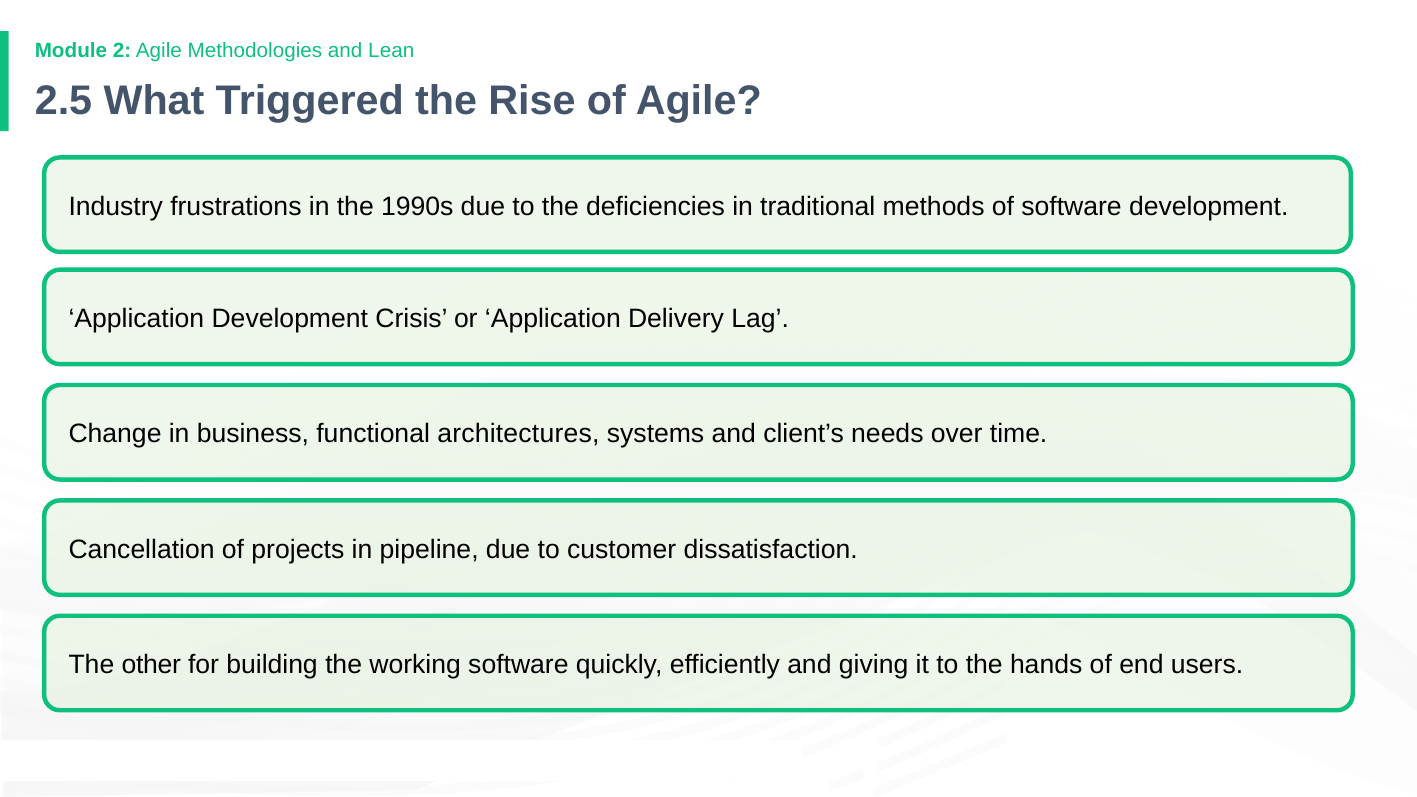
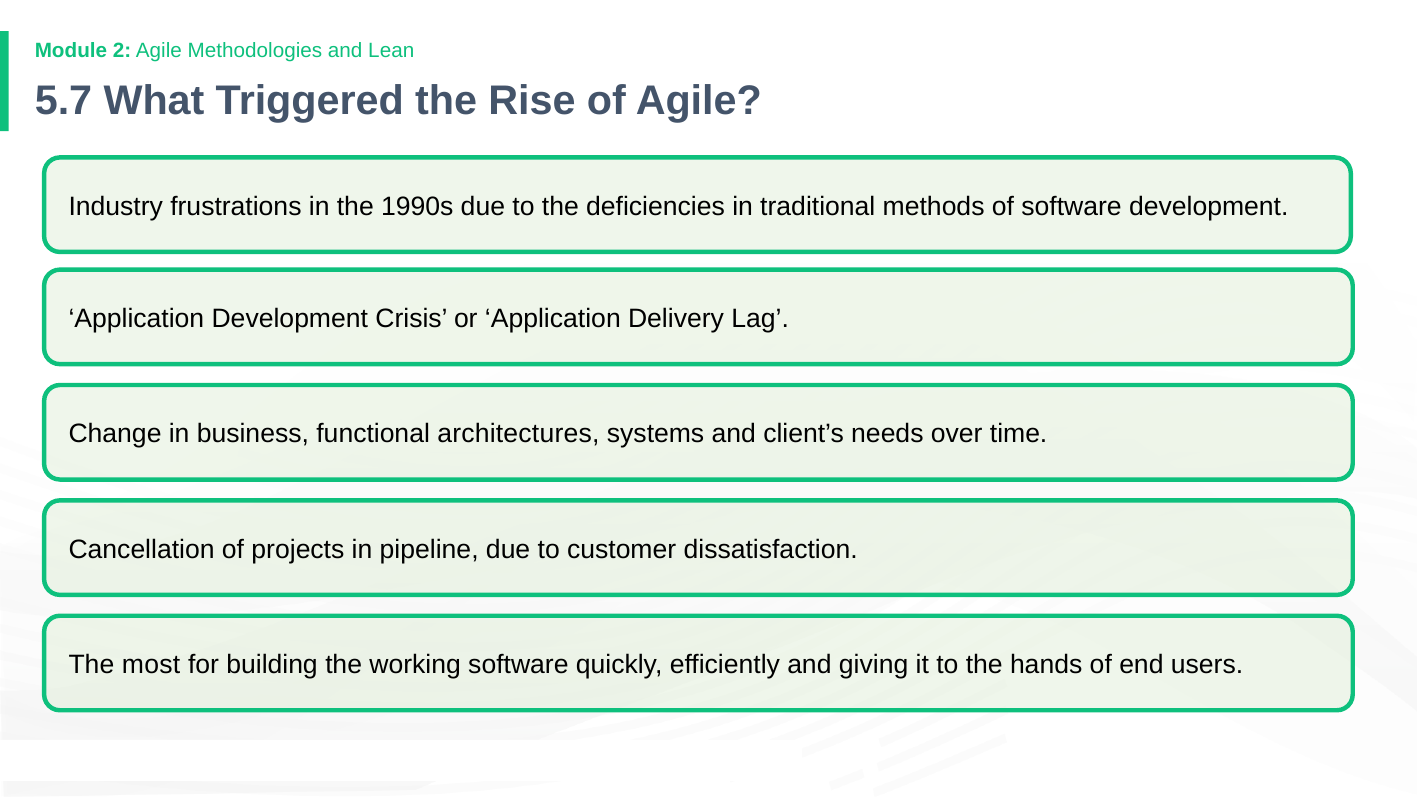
2.5: 2.5 -> 5.7 (64, 101)
other: other -> most (151, 665)
